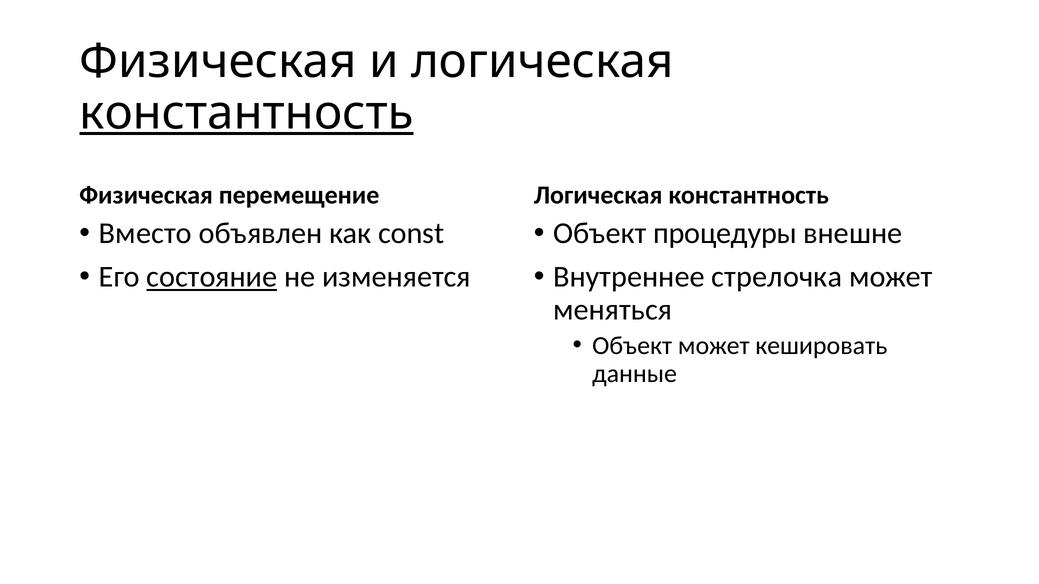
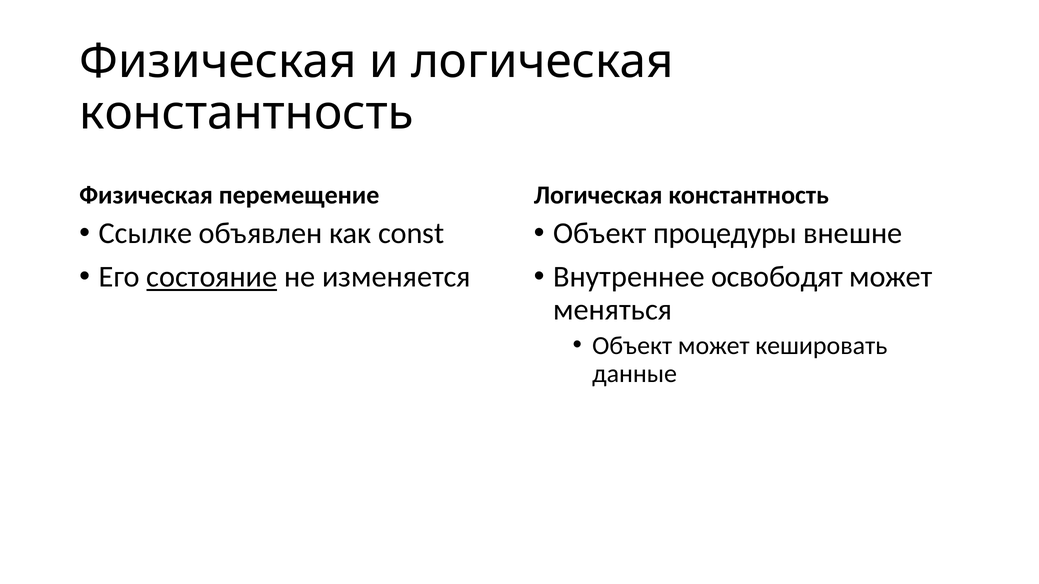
константность underline: present -> none (247, 113)
Вместо: Вместо -> Ссылке (145, 234)
стрелочка: стрелочка -> освободят (777, 277)
